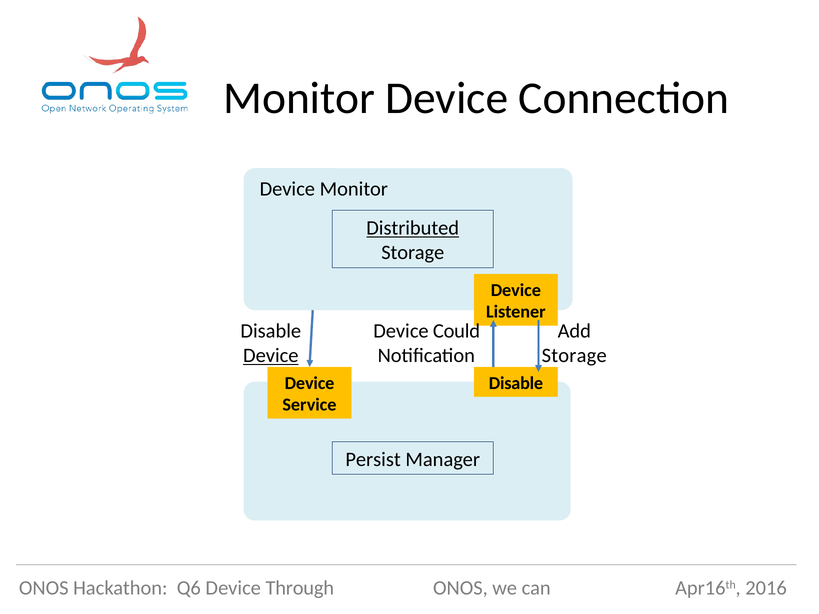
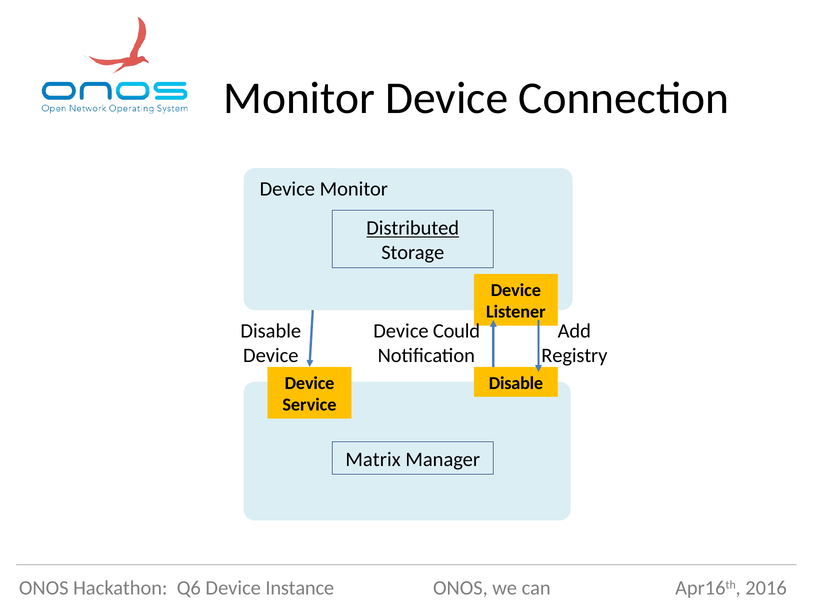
Device underline: present -> none (271, 356)
Storage: Storage -> Registry (574, 356)
Persist: Persist -> Matrix (373, 459)
Through: Through -> Instance (300, 588)
